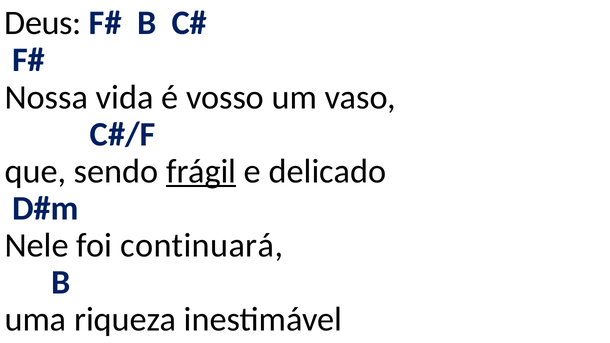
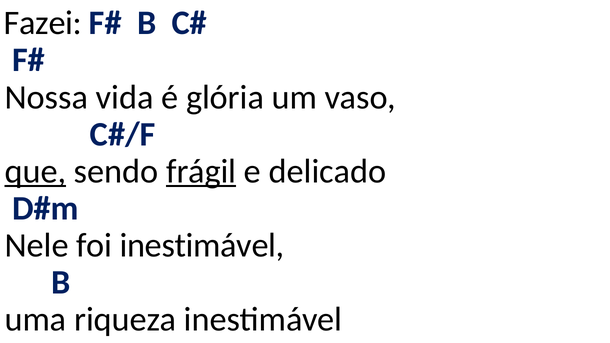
Deus: Deus -> Fazei (43, 23)
vosso: vosso -> glória (225, 97)
que underline: none -> present (35, 171)
foi continuará: continuará -> inestimável (202, 245)
